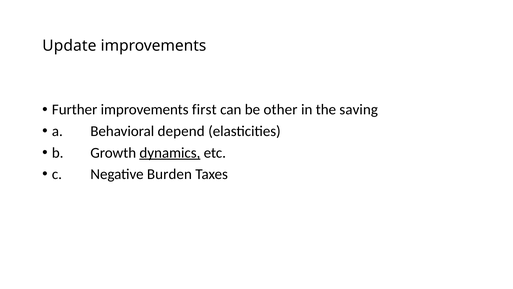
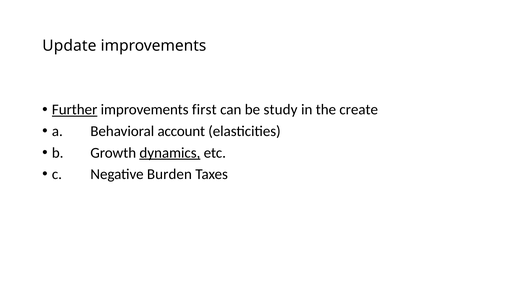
Further underline: none -> present (75, 110)
other: other -> study (281, 110)
saving: saving -> create (359, 110)
depend: depend -> account (181, 131)
